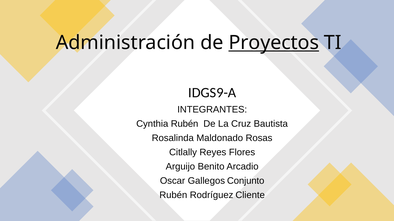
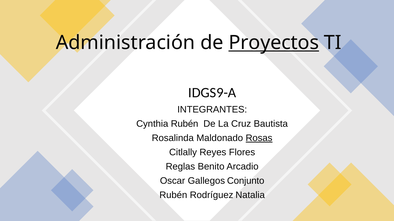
Rosas underline: none -> present (259, 138)
Arguijo: Arguijo -> Reglas (180, 167)
Cliente: Cliente -> Natalia (250, 196)
